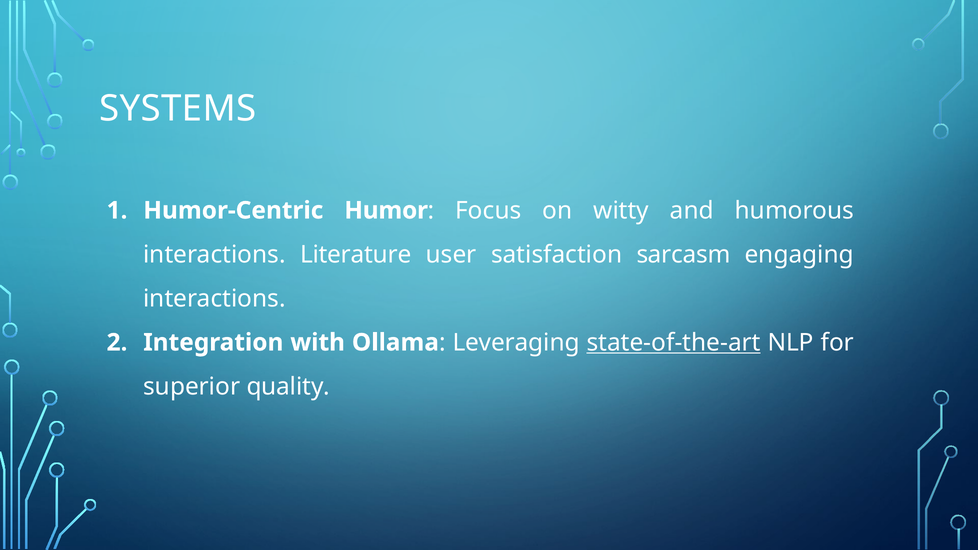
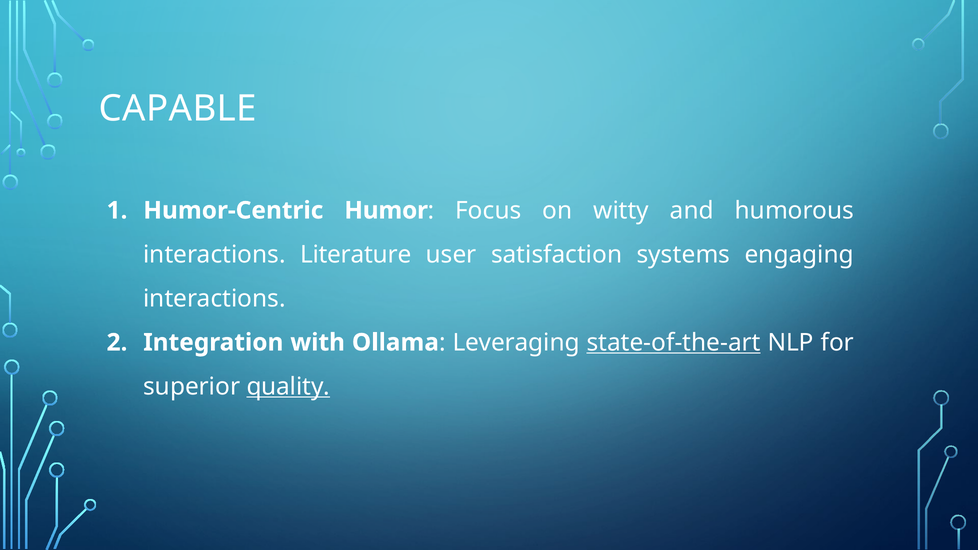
SYSTEMS: SYSTEMS -> CAPABLE (178, 109)
sarcasm: sarcasm -> systems (683, 255)
quality underline: none -> present (288, 387)
